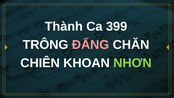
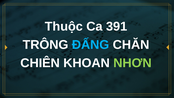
Thành: Thành -> Thuộc (64, 26)
399: 399 -> 391 (117, 26)
ĐẤNG colour: pink -> light blue (91, 45)
